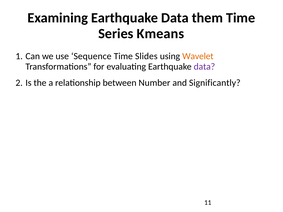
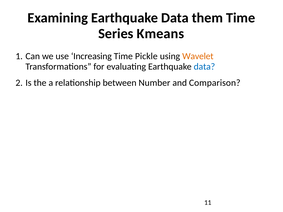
Sequence: Sequence -> Increasing (91, 56)
Slides: Slides -> Pickle (146, 56)
data colour: purple -> blue (204, 67)
Significantly: Significantly -> Comparison (215, 83)
